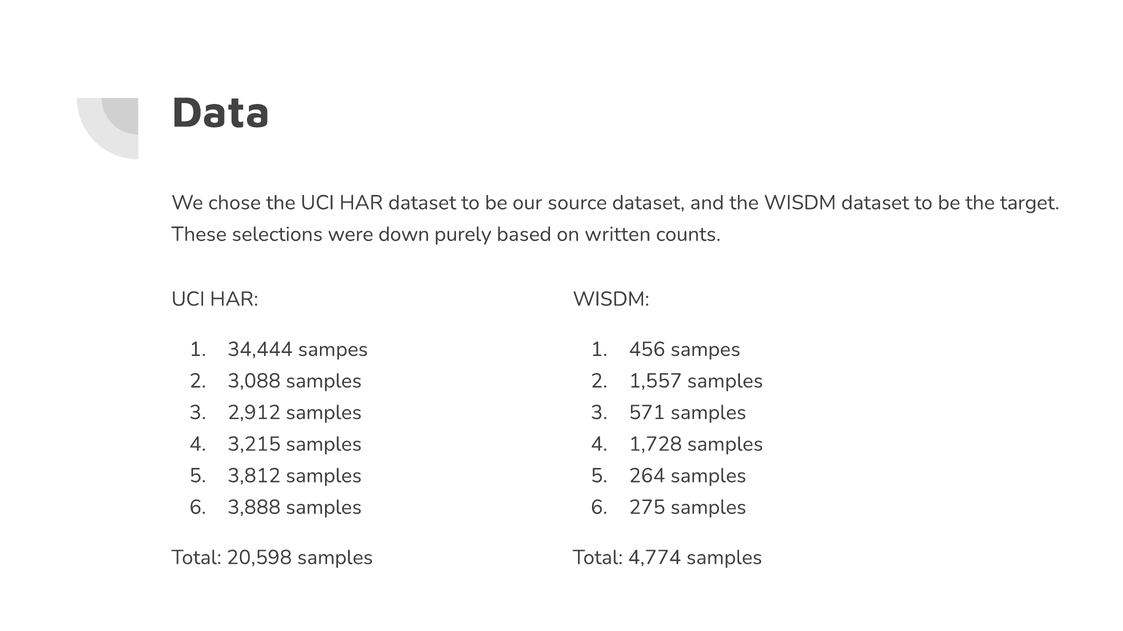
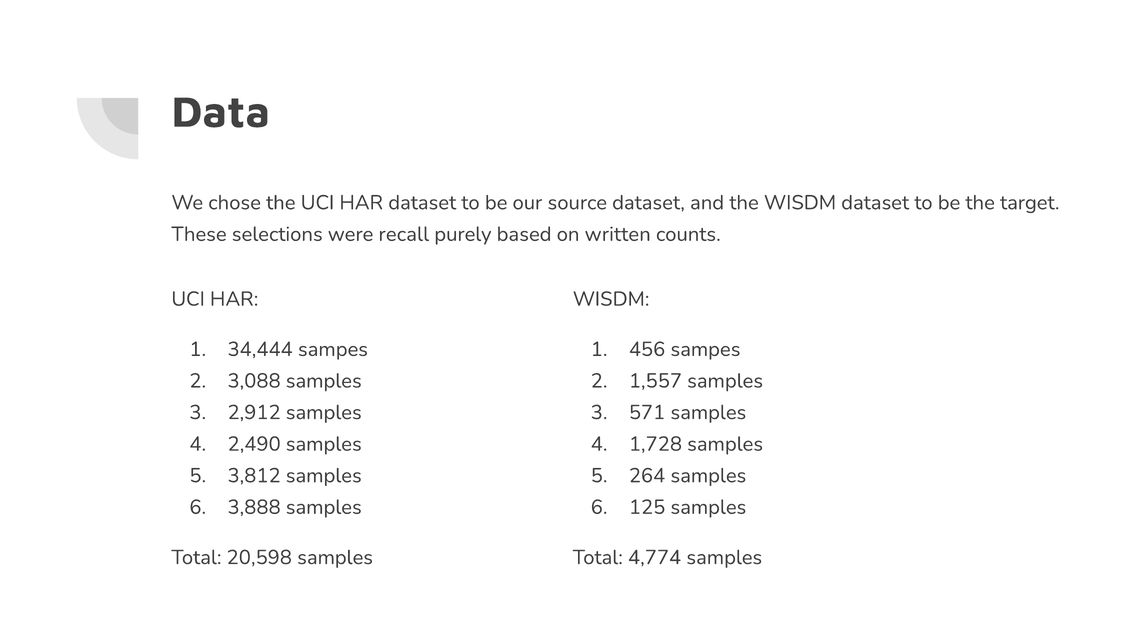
down: down -> recall (404, 234)
3,215: 3,215 -> 2,490 (254, 444)
275: 275 -> 125 (647, 508)
